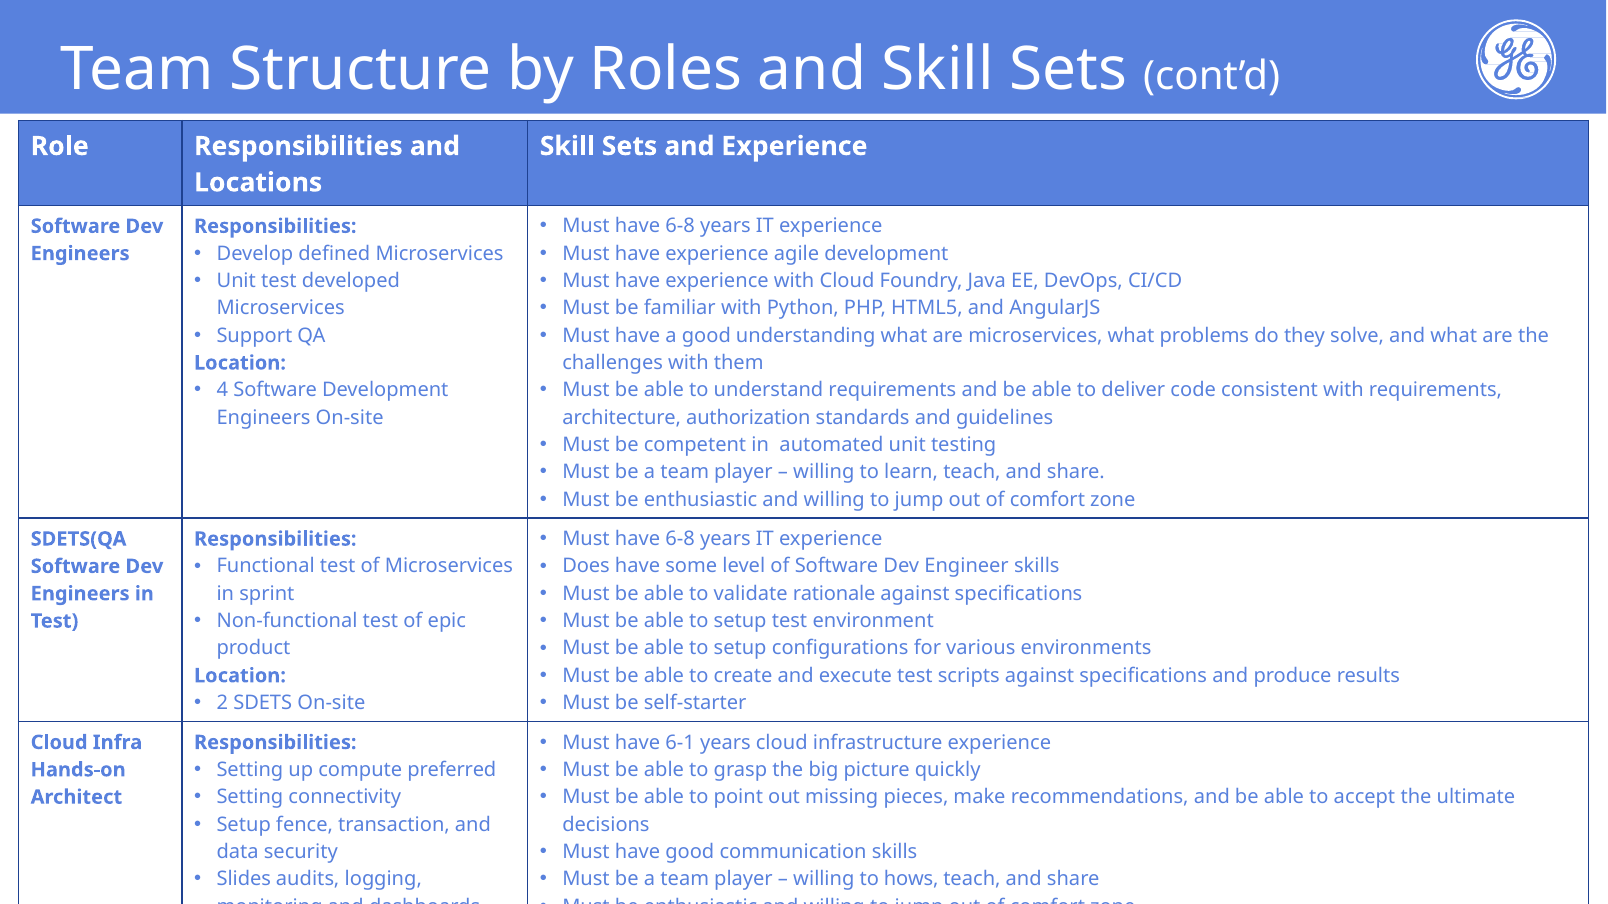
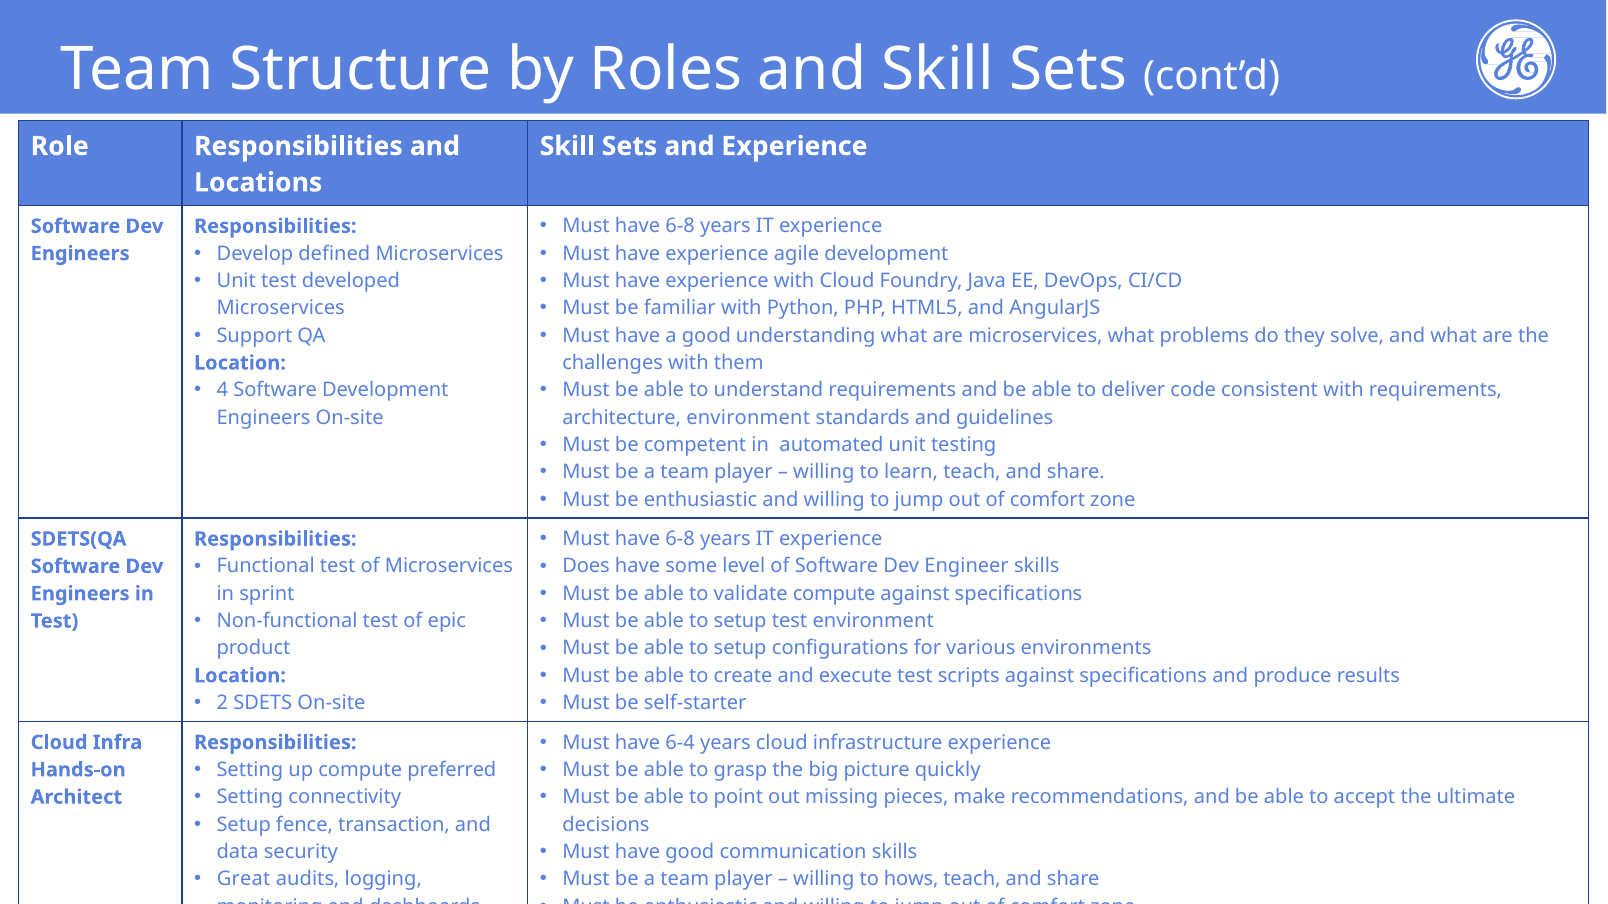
architecture authorization: authorization -> environment (748, 418)
validate rationale: rationale -> compute (834, 594)
6-1: 6-1 -> 6-4 (680, 743)
Slides: Slides -> Great (244, 880)
